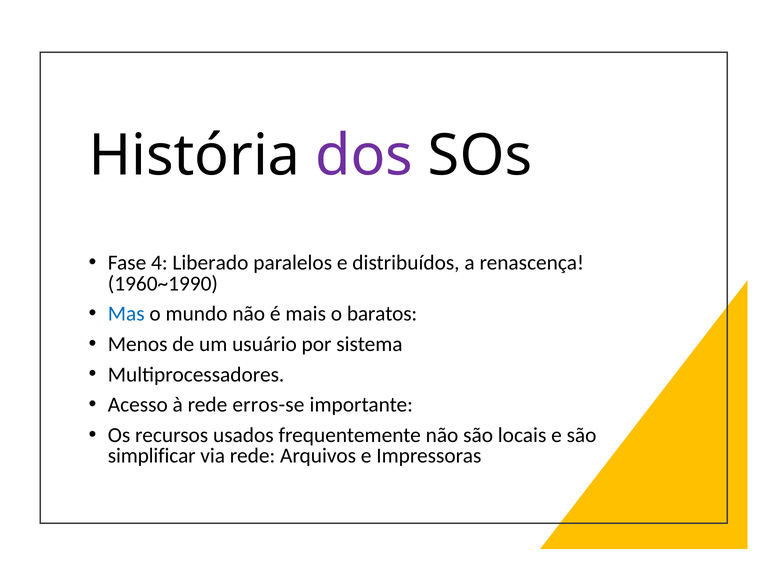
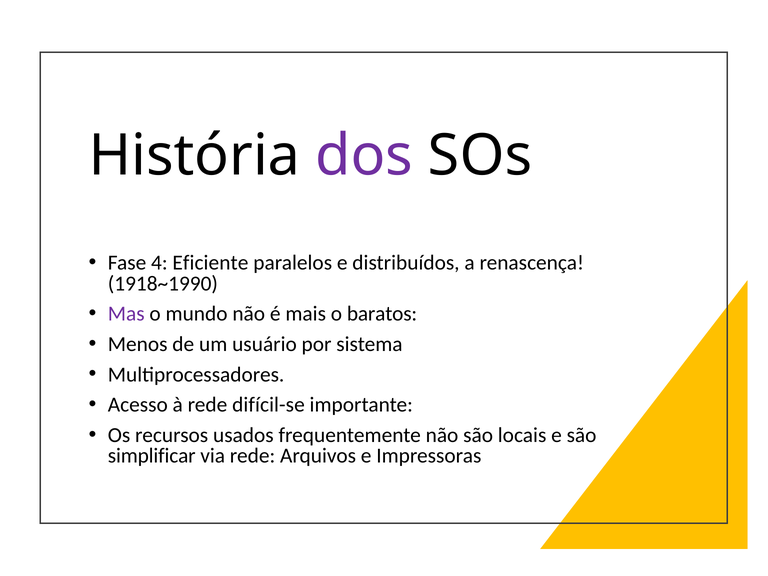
Liberado: Liberado -> Eficiente (210, 263)
1960~1990: 1960~1990 -> 1918~1990 (163, 284)
Mas colour: blue -> purple (126, 314)
erros-se: erros-se -> difícil-se (268, 405)
